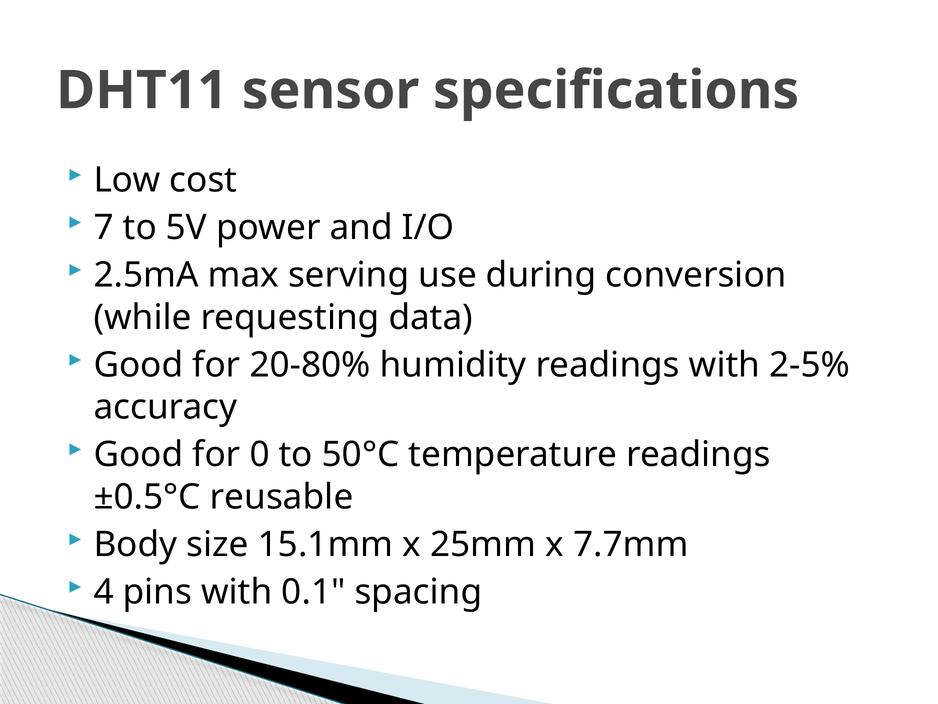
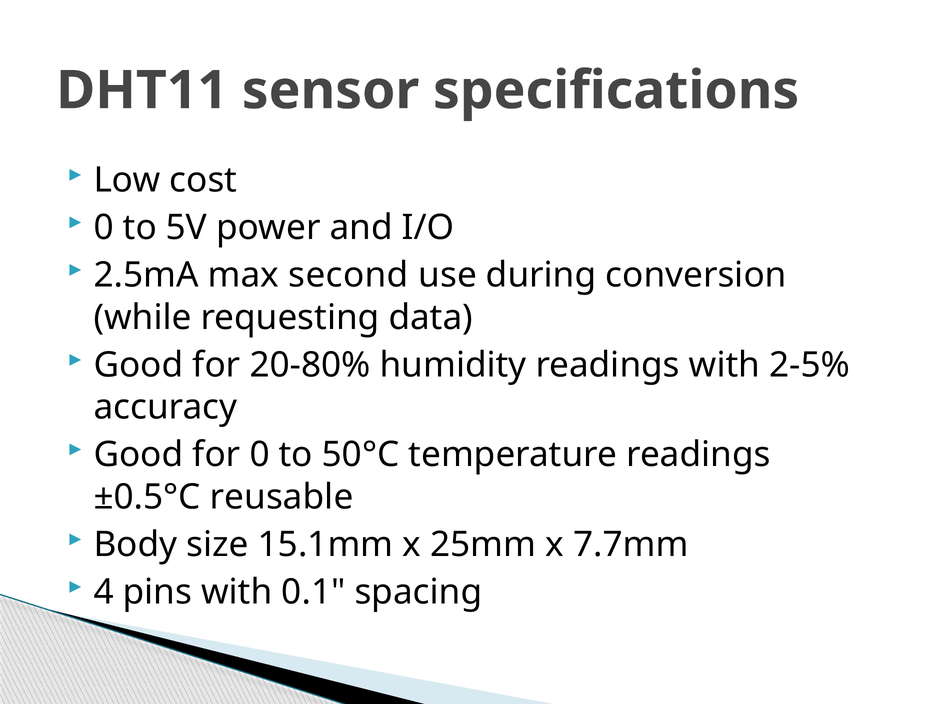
7: 7 -> 0 (104, 228)
serving: serving -> second (348, 275)
